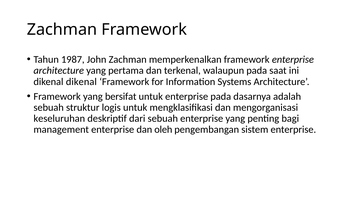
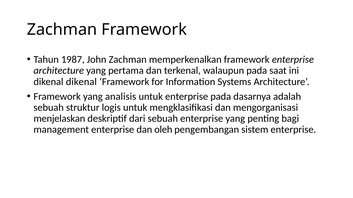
bersifat: bersifat -> analisis (121, 97)
keseluruhan: keseluruhan -> menjelaskan (59, 119)
